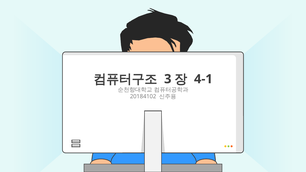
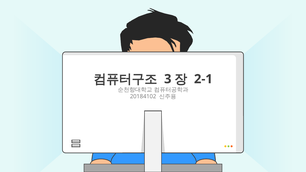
4-1: 4-1 -> 2-1 (203, 79)
